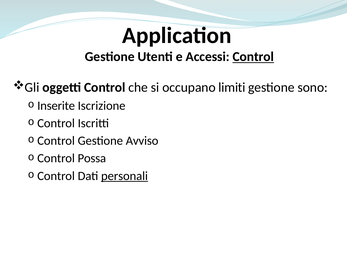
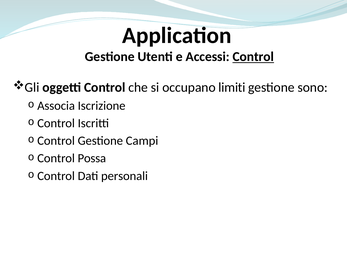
Inserite: Inserite -> Associa (56, 105)
Avviso: Avviso -> Campi (142, 140)
personali underline: present -> none (125, 175)
